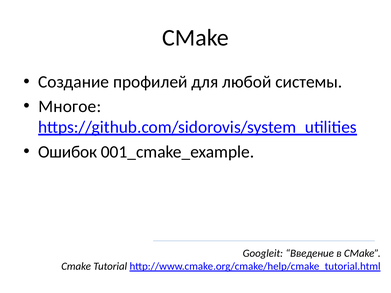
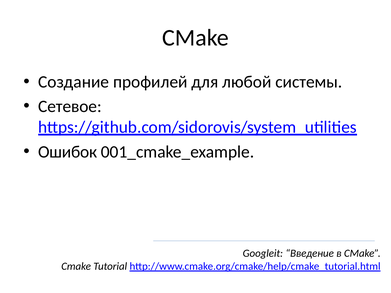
Многое: Многое -> Сетевое (70, 106)
